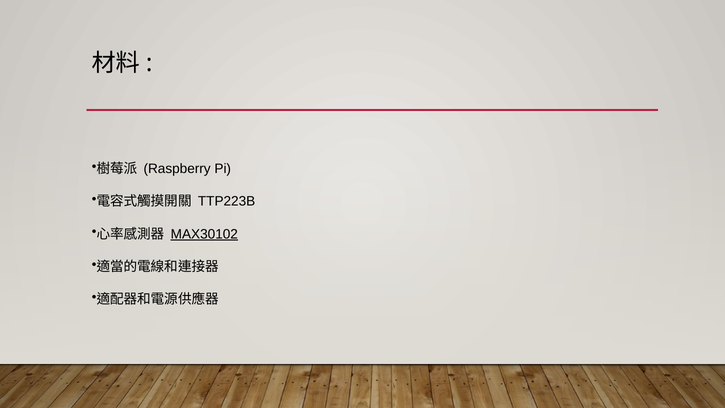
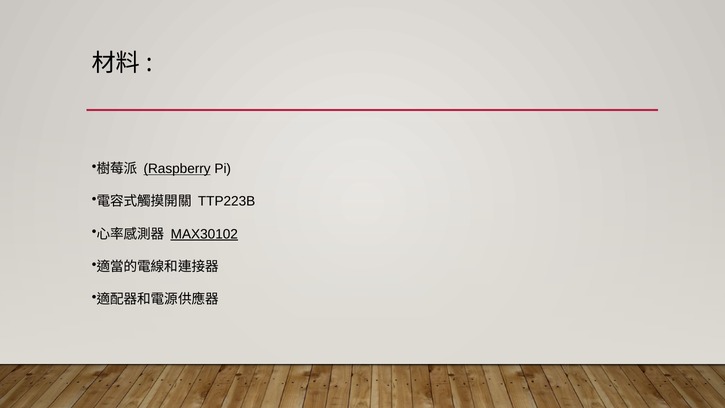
Raspberry underline: none -> present (177, 169)
